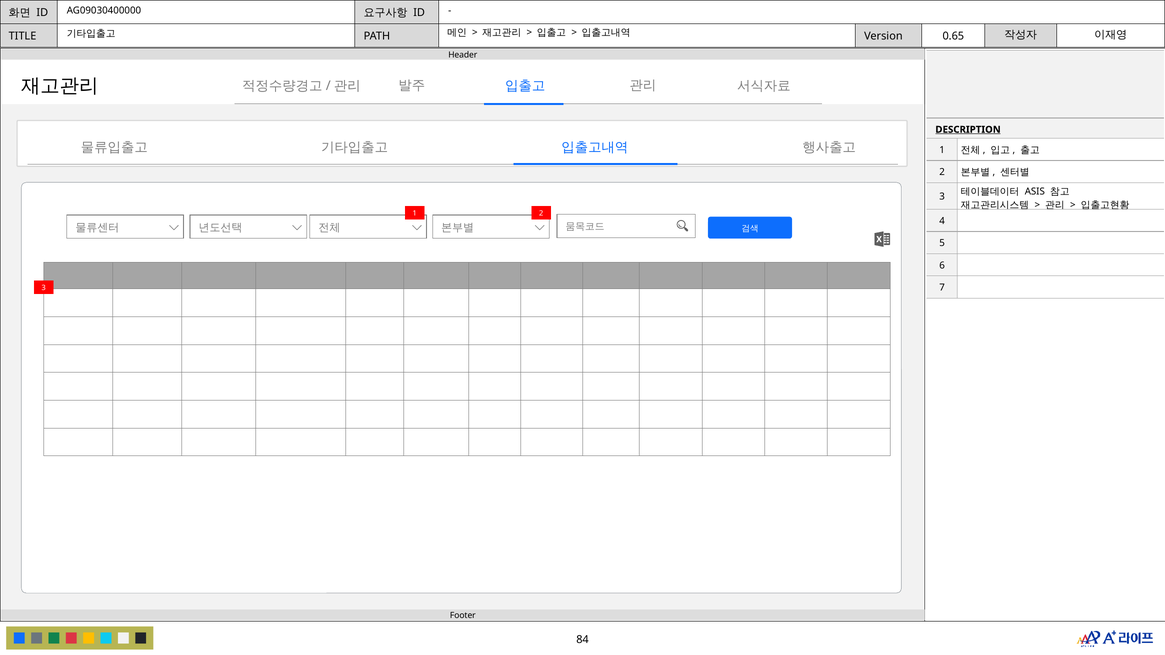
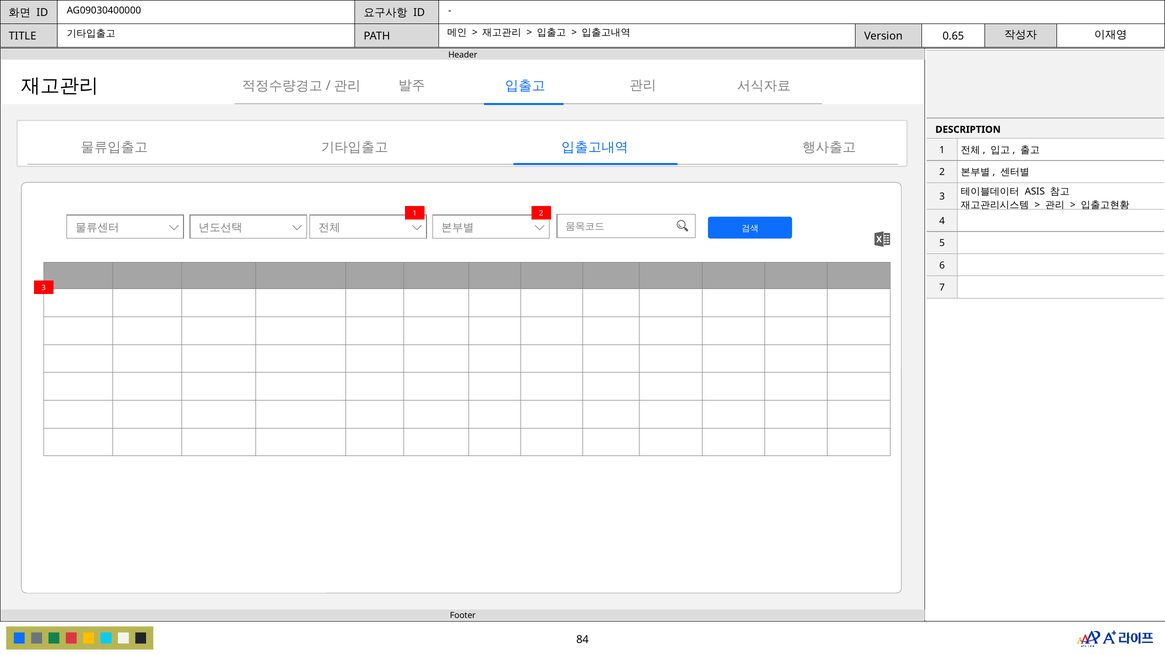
DESCRIPTION underline: present -> none (968, 130)
